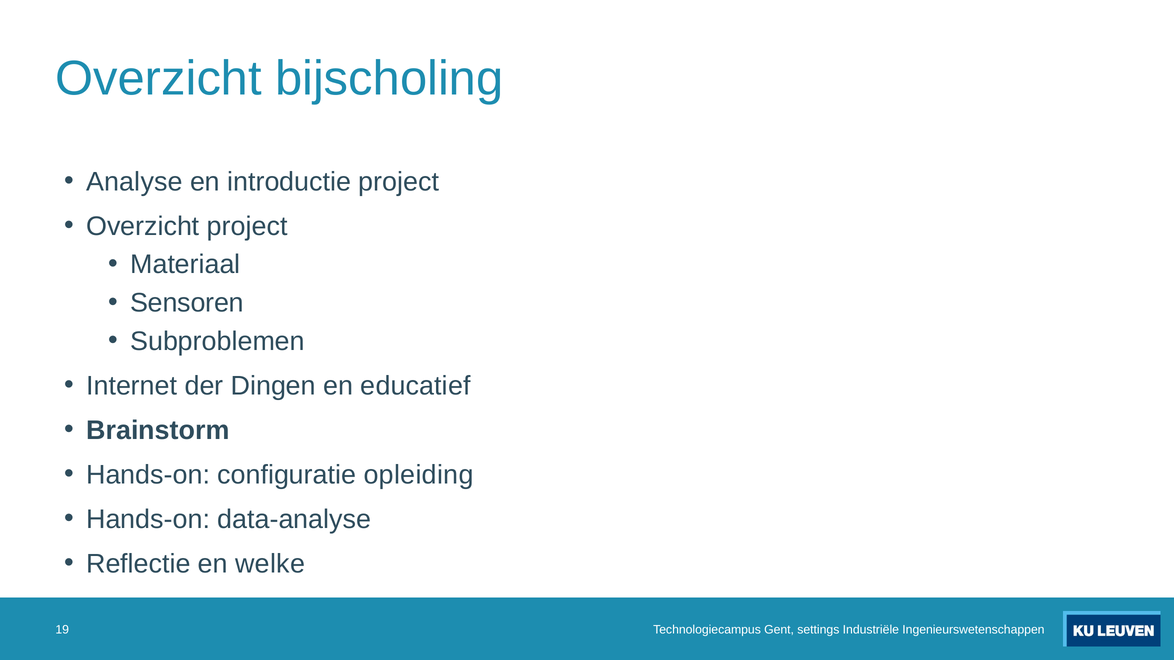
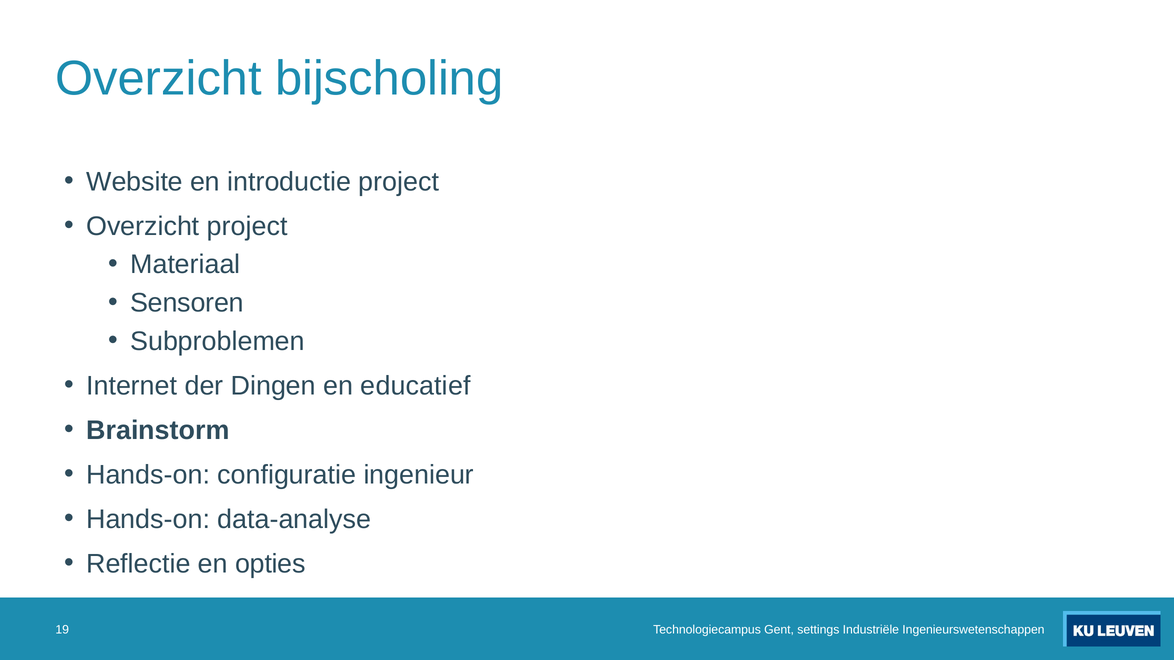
Analyse: Analyse -> Website (135, 182)
opleiding: opleiding -> ingenieur (419, 475)
welke: welke -> opties (270, 564)
